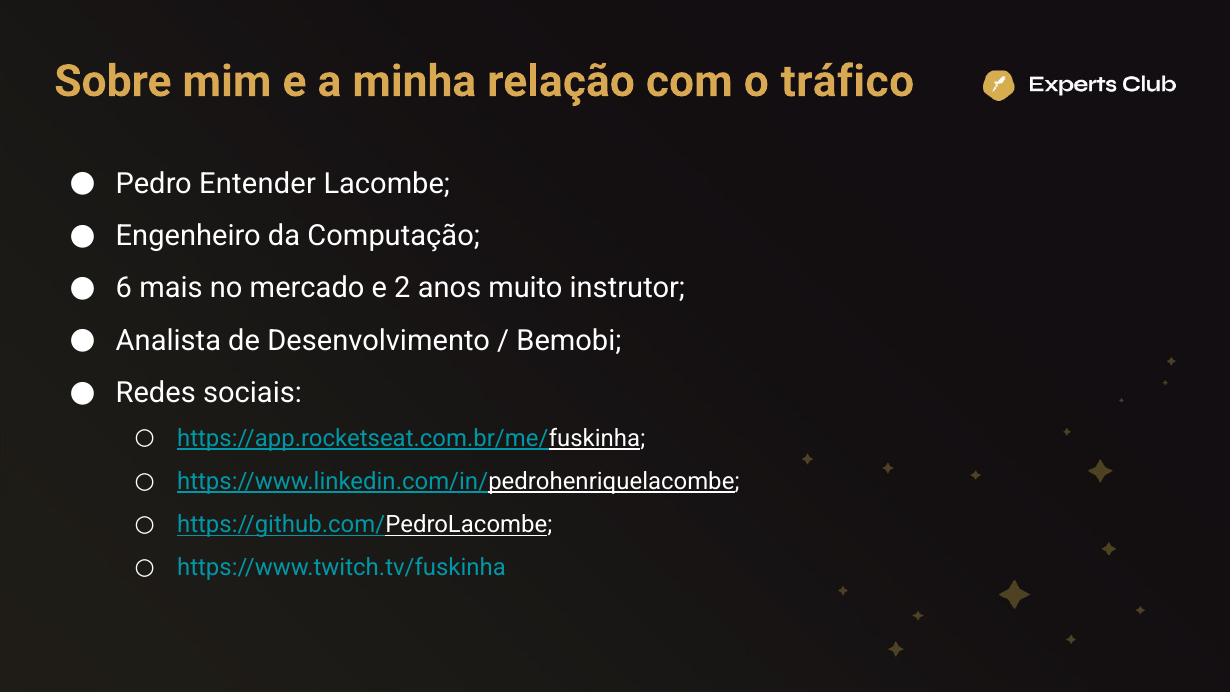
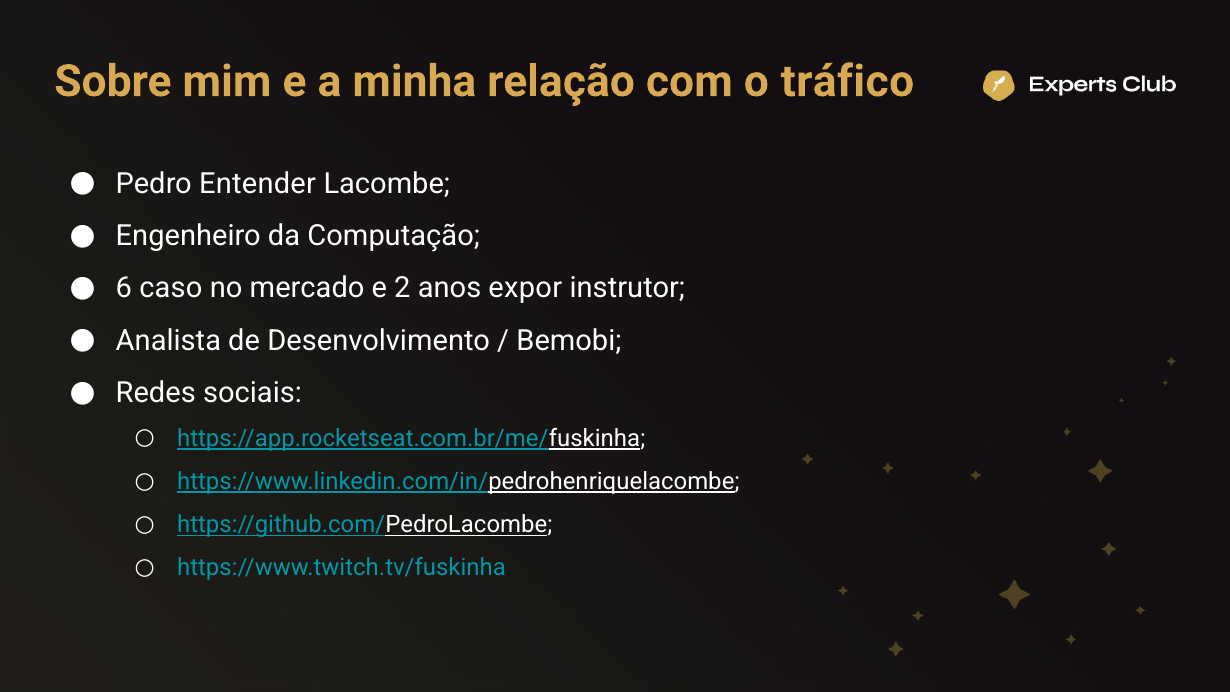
mais: mais -> caso (171, 288)
muito: muito -> expor (525, 288)
